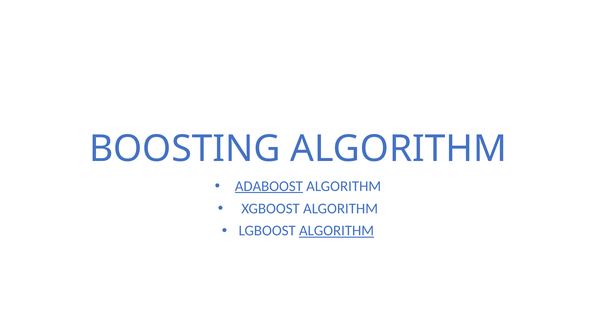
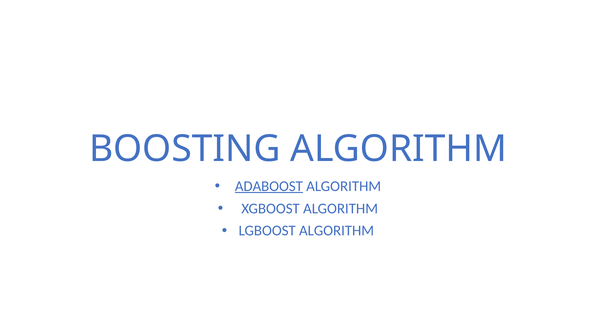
ALGORITHM underline: present -> none (337, 231)
